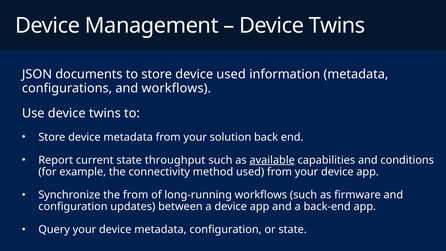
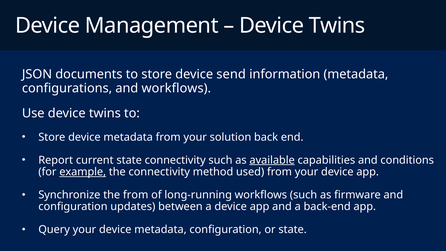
device used: used -> send (231, 74)
state throughput: throughput -> connectivity (175, 160)
example underline: none -> present (83, 172)
